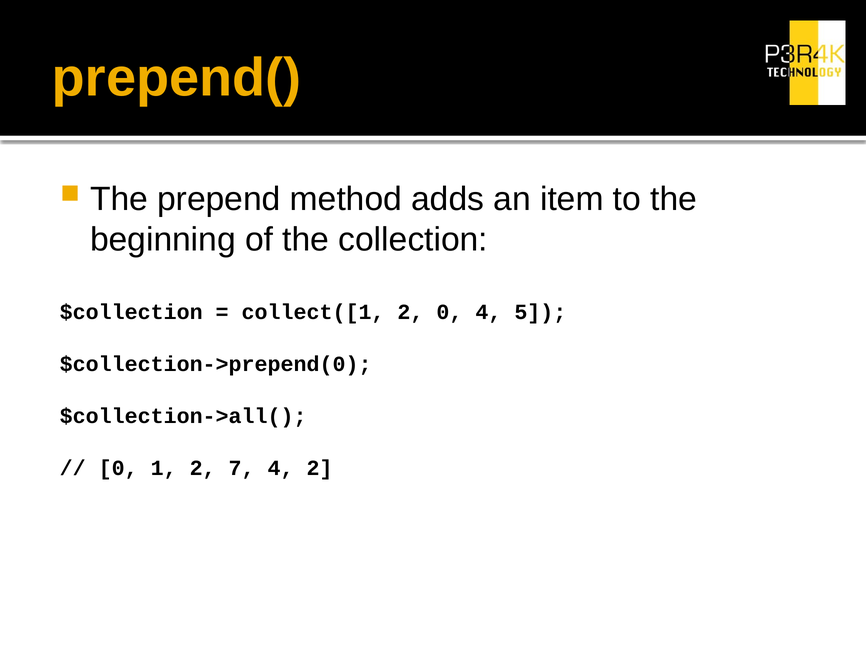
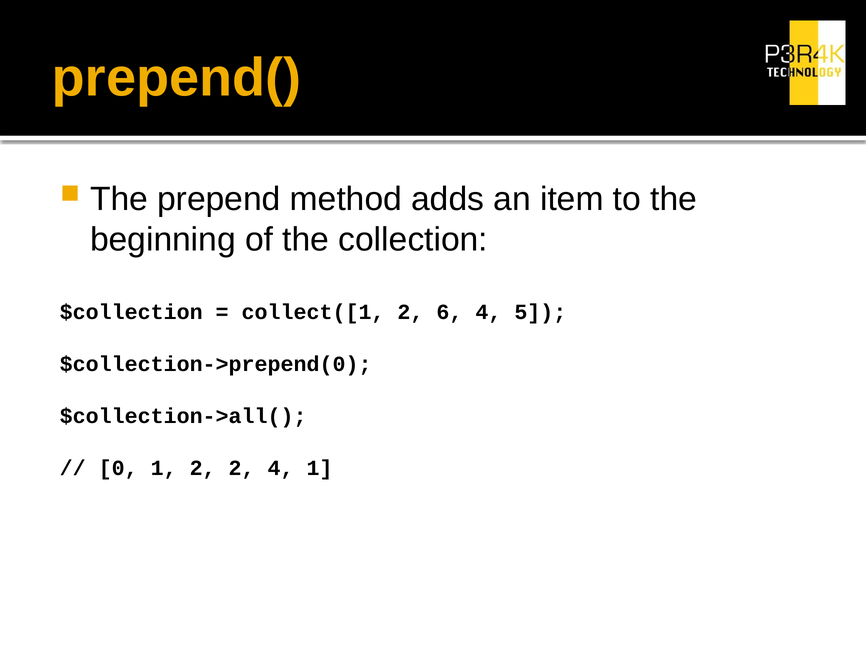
2 0: 0 -> 6 (449, 313)
2 7: 7 -> 2 (242, 468)
4 2: 2 -> 1 (320, 468)
